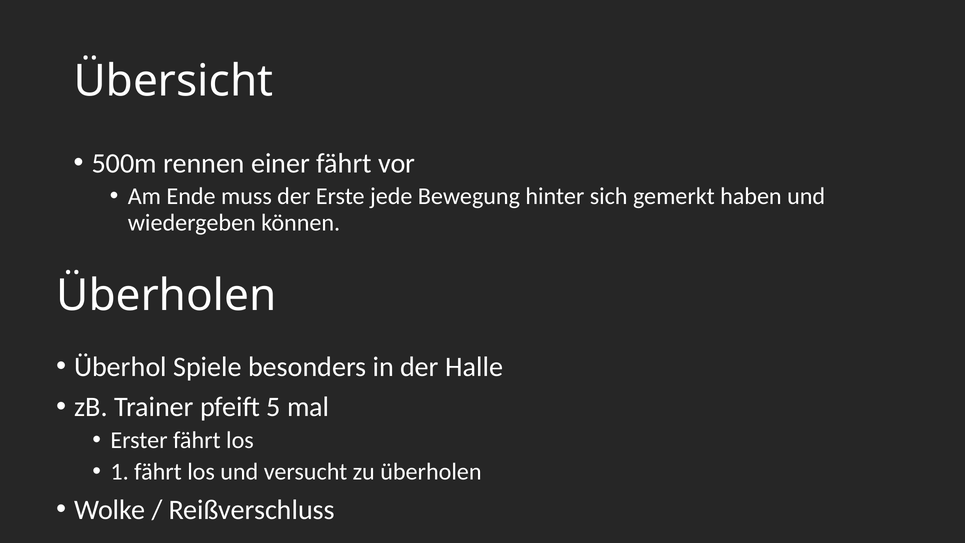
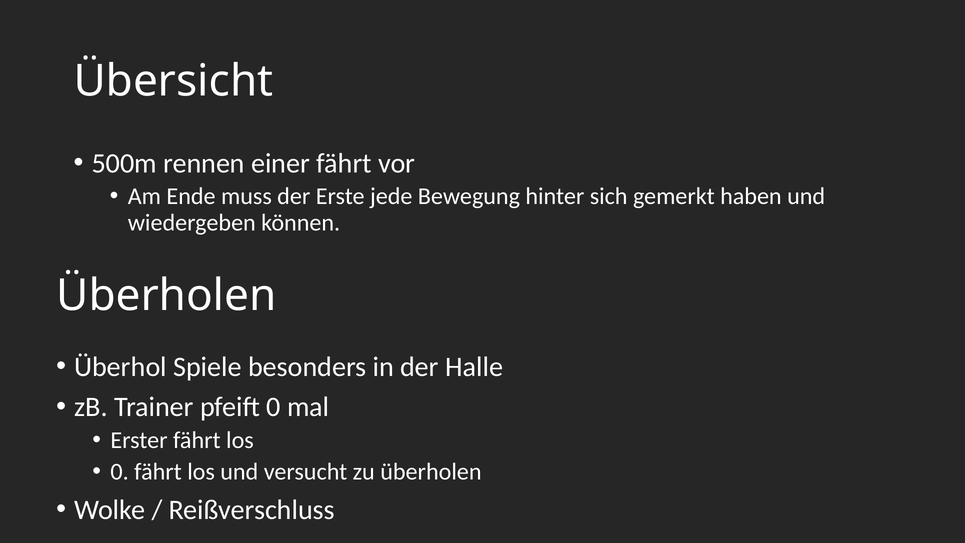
pfeift 5: 5 -> 0 (274, 407)
1: 1 -> 0 (120, 471)
